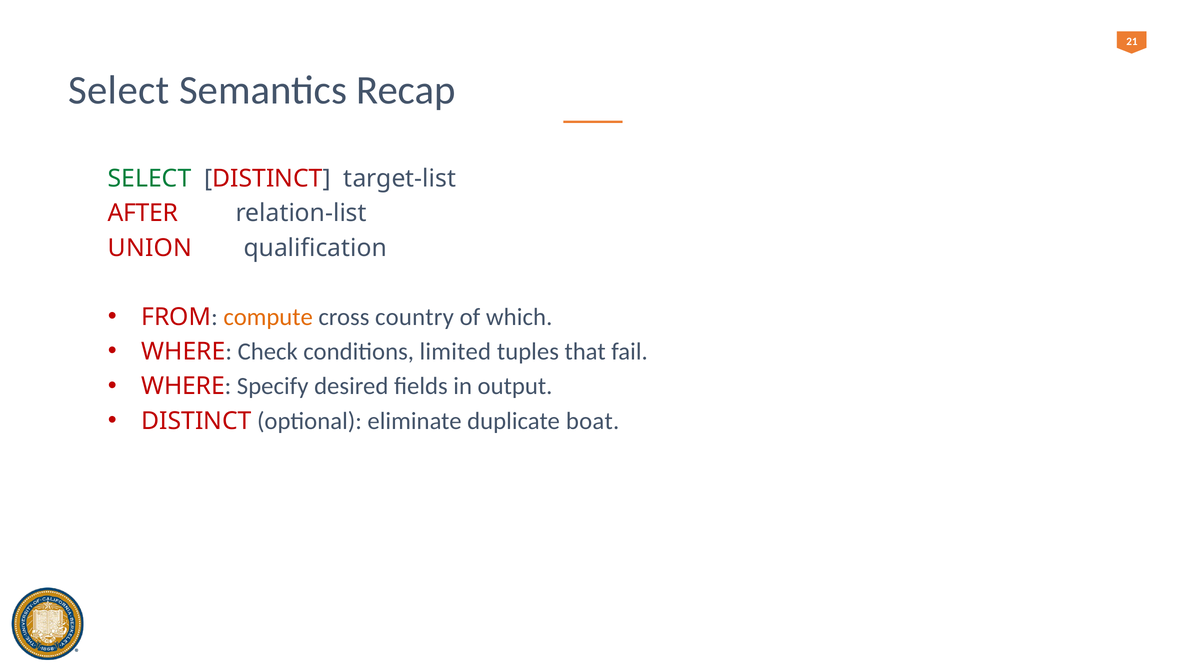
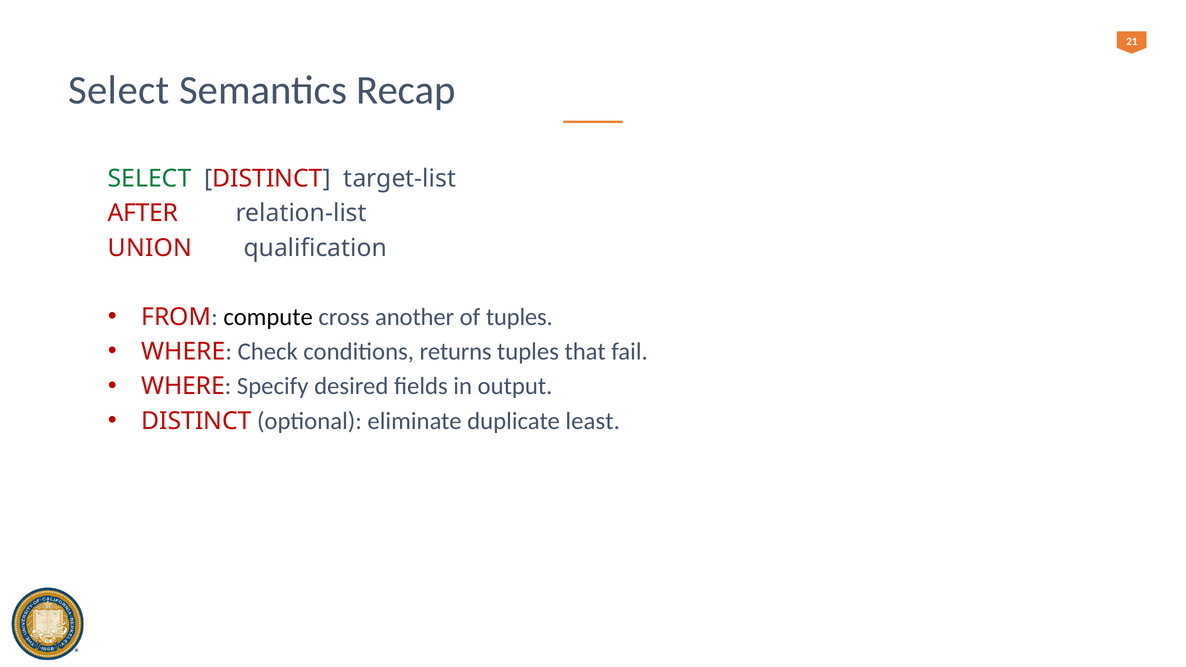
compute colour: orange -> black (268, 317)
country: country -> another (415, 317)
of which: which -> tuples (519, 317)
limited: limited -> returns (456, 352)
boat: boat -> least (593, 421)
